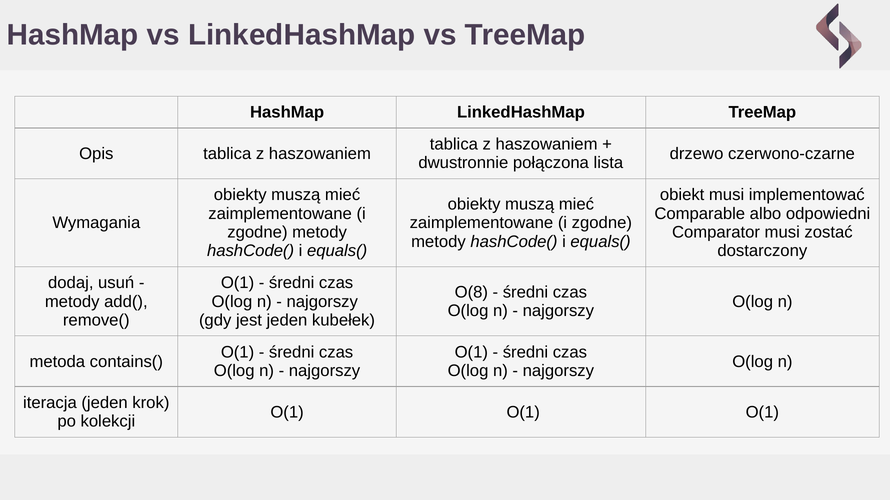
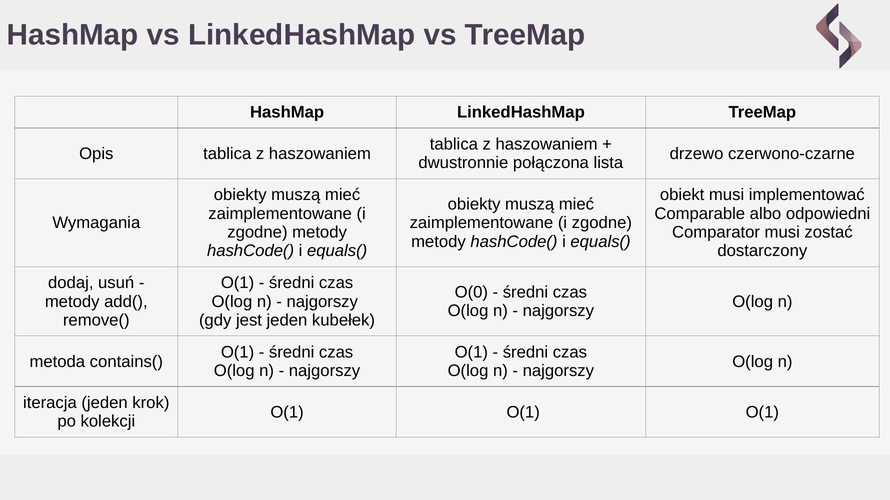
O(8: O(8 -> O(0 (471, 293)
